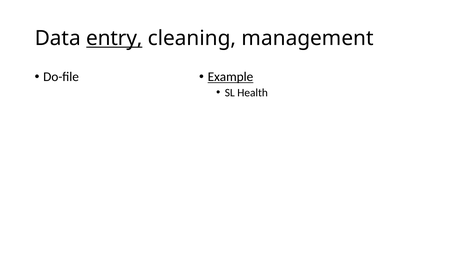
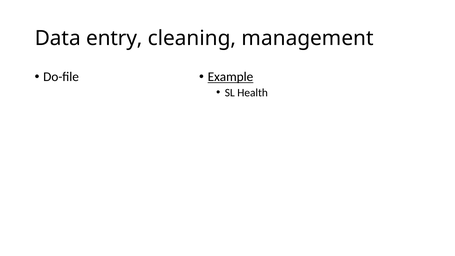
entry underline: present -> none (114, 38)
